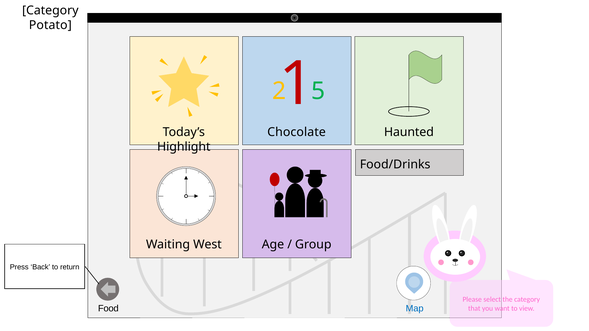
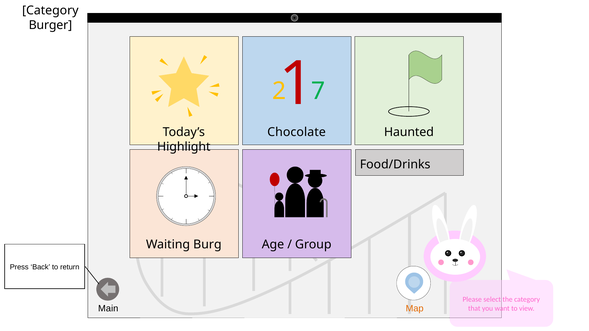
Potato: Potato -> Burger (50, 25)
5: 5 -> 7 (318, 91)
West: West -> Burg (207, 245)
Food: Food -> Main (108, 309)
Map colour: blue -> orange (415, 309)
